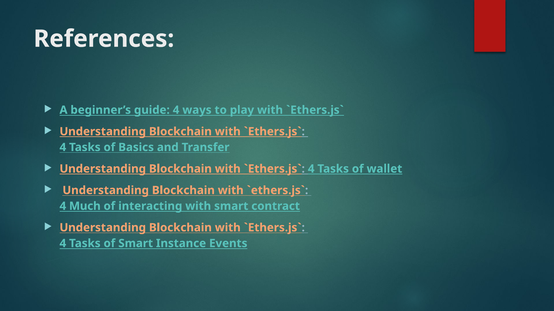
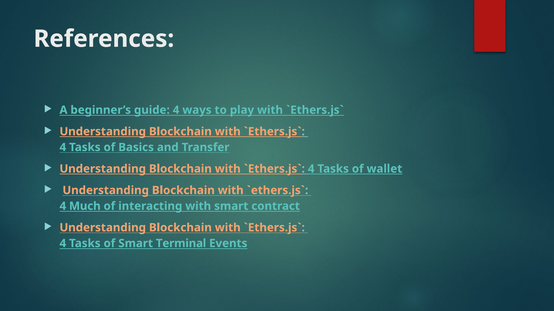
Instance: Instance -> Terminal (181, 244)
